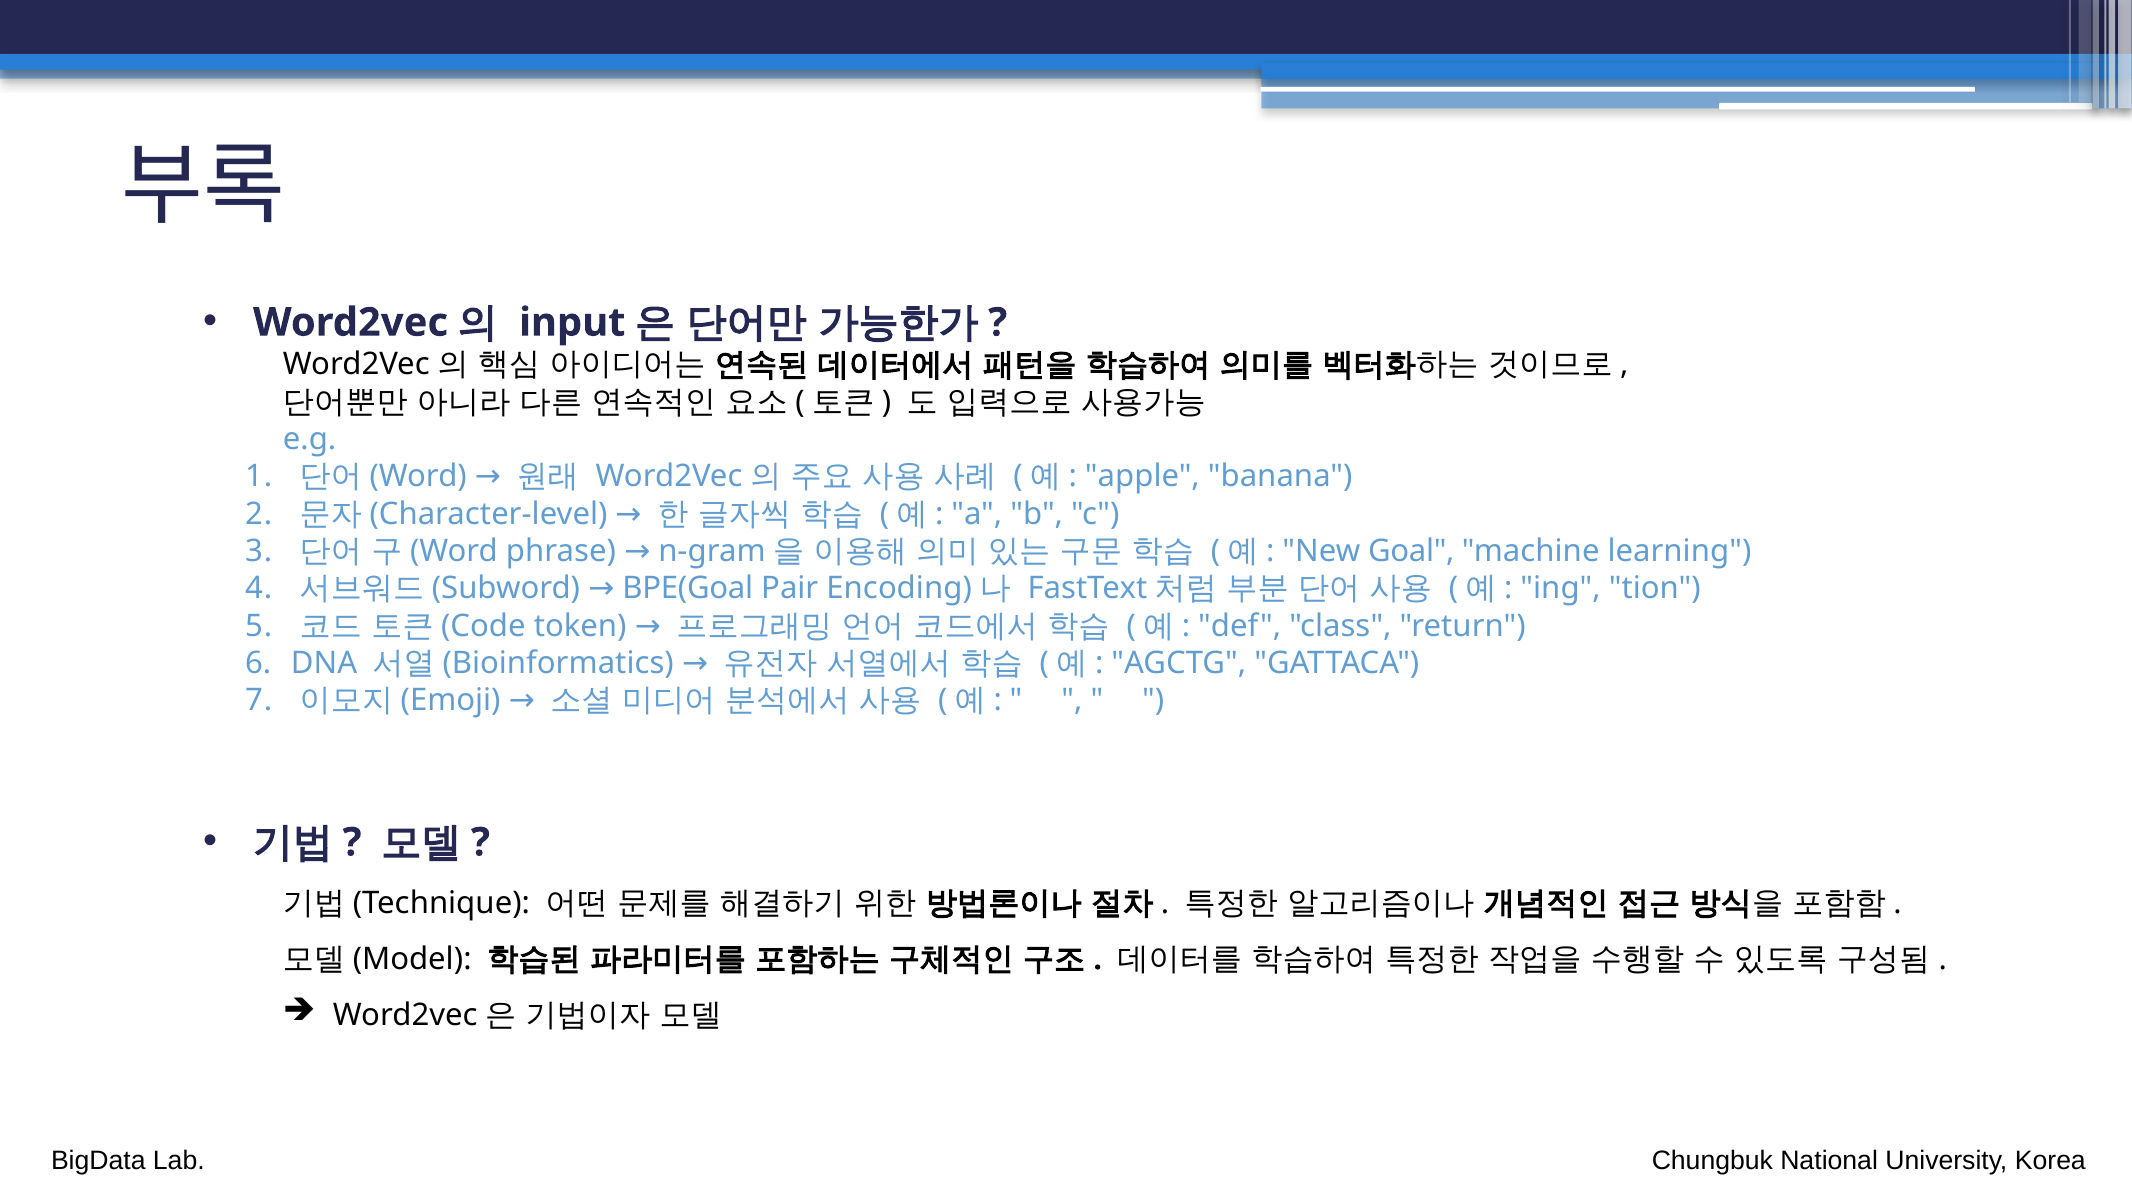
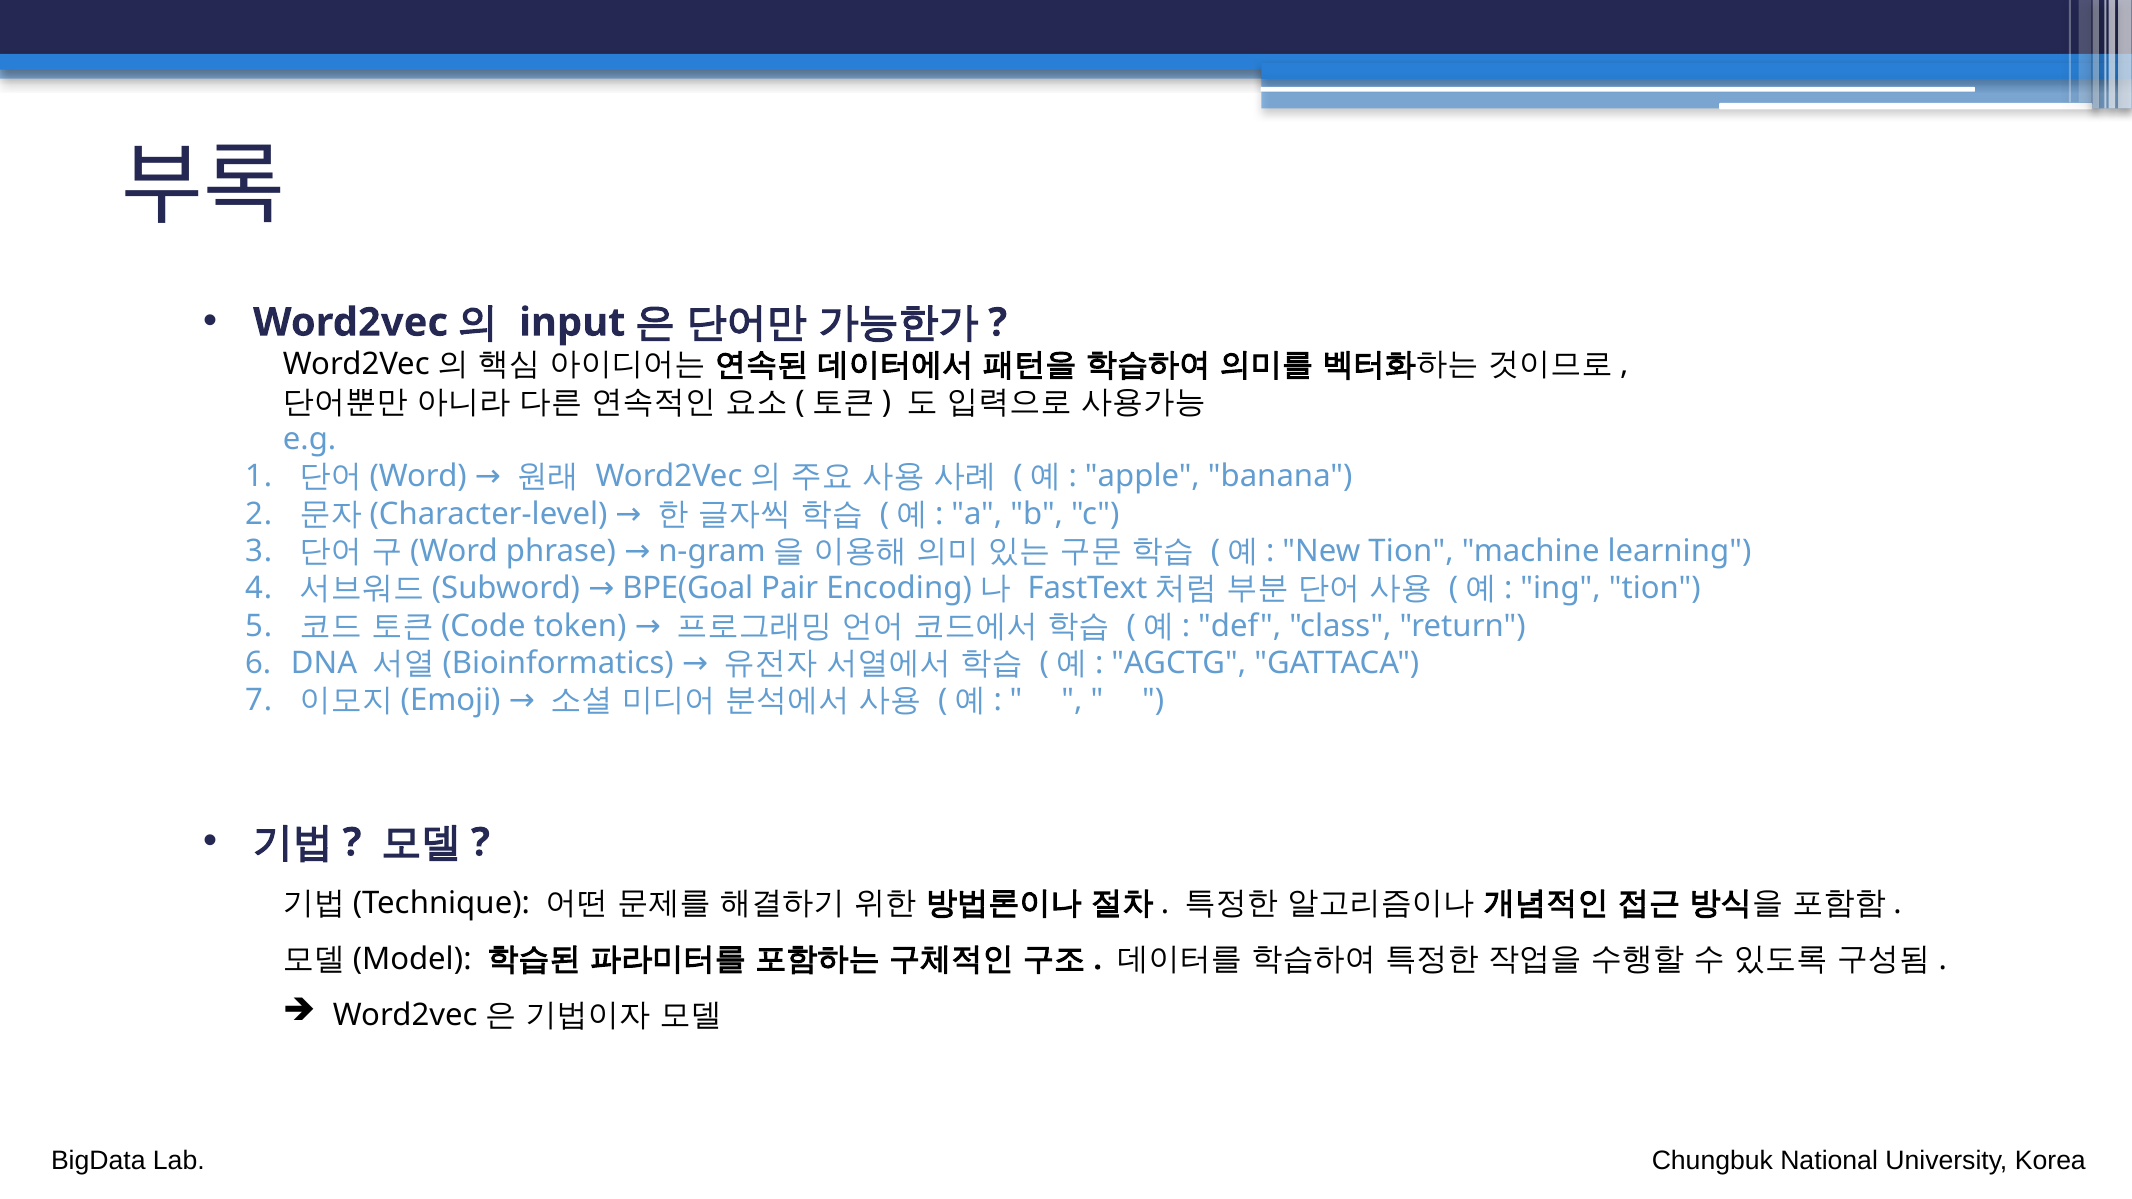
New Goal: Goal -> Tion (1411, 551)
